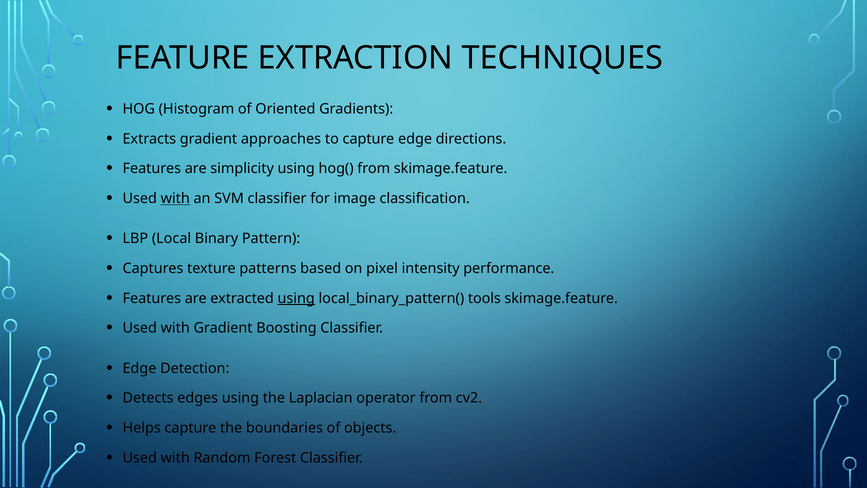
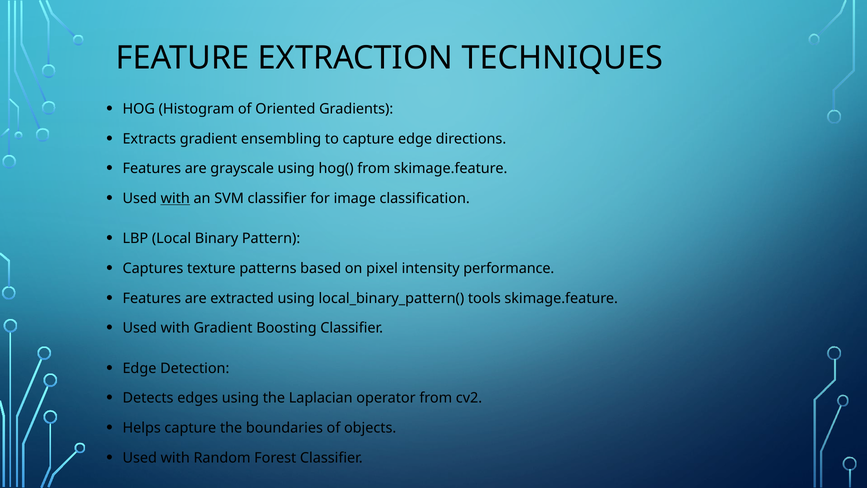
approaches: approaches -> ensembling (281, 139)
simplicity: simplicity -> grayscale (242, 169)
using underline: present -> none (296, 298)
